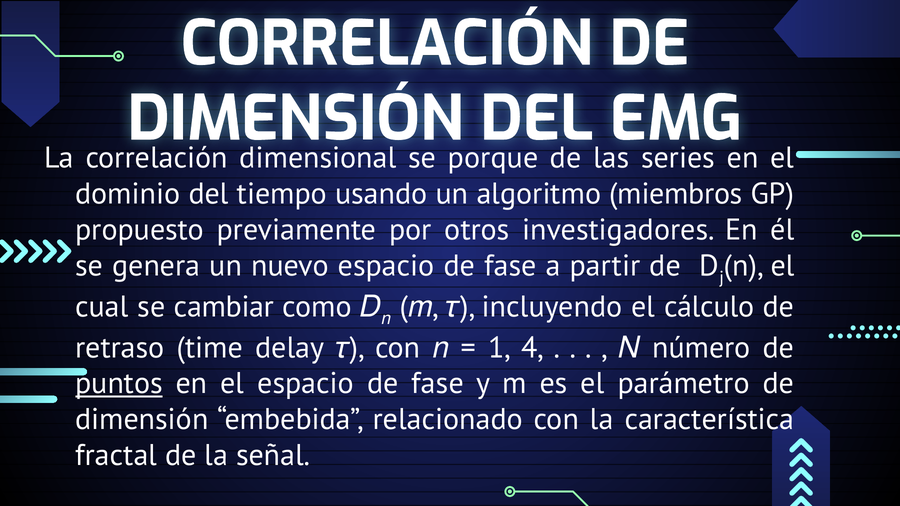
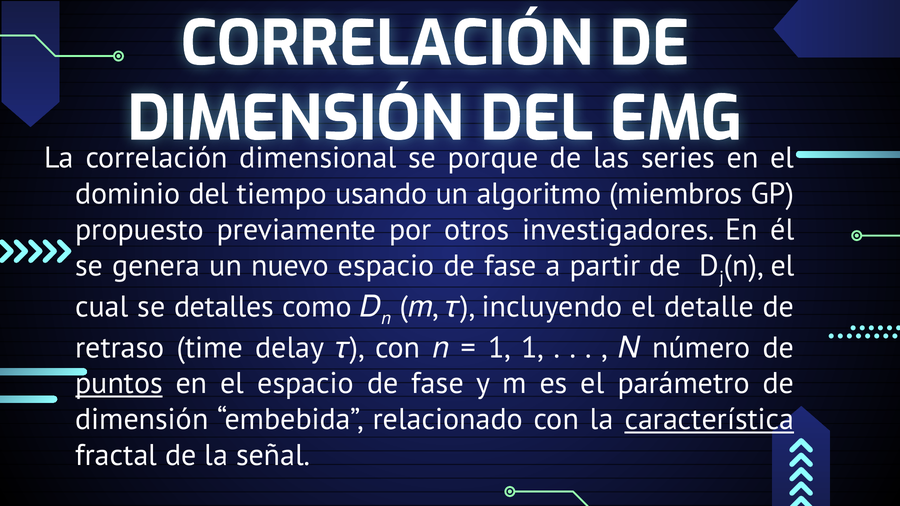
cambiar: cambiar -> detalles (224, 307)
cálculo: cálculo -> detalle (709, 307)
1 4: 4 -> 1 (533, 348)
característica underline: none -> present (709, 420)
